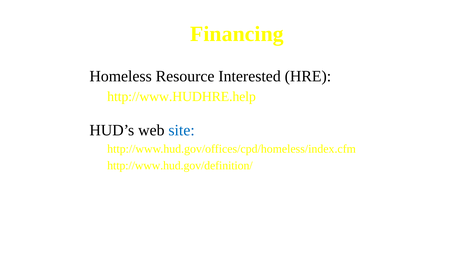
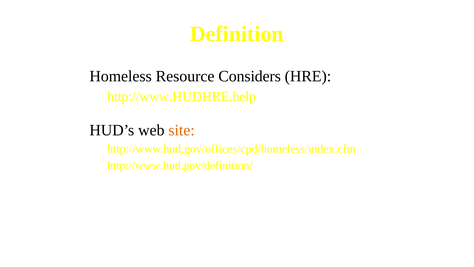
Financing: Financing -> Definition (237, 34)
Interested: Interested -> Considers (250, 76)
site colour: blue -> orange (182, 130)
